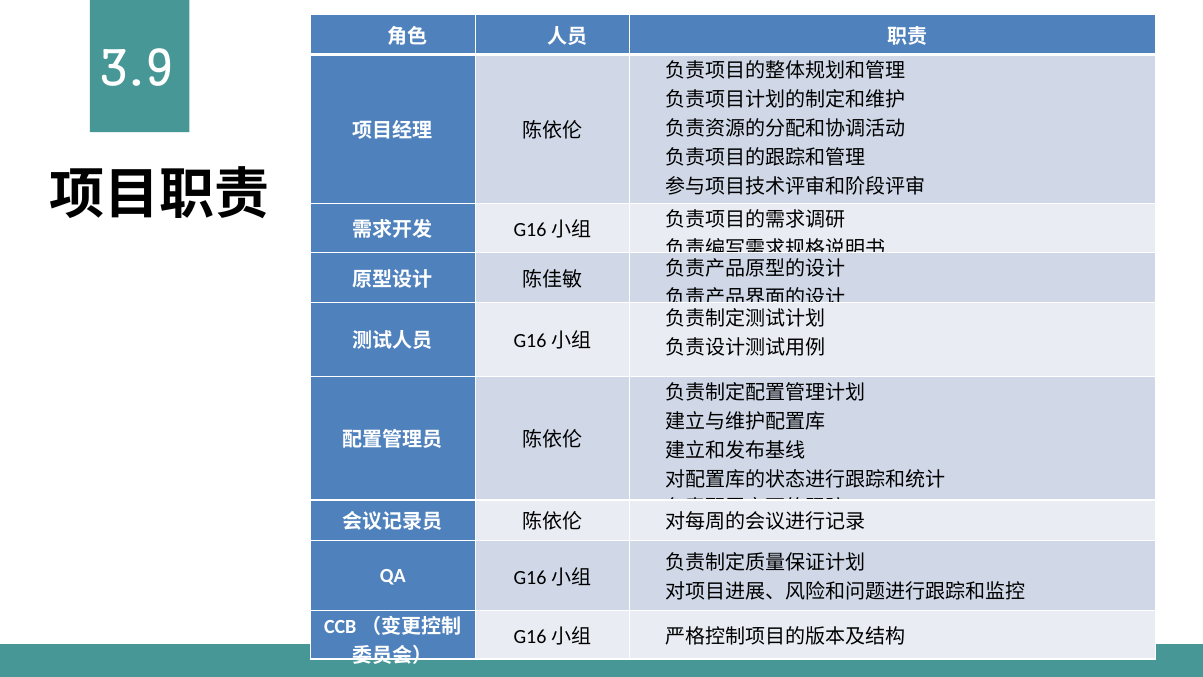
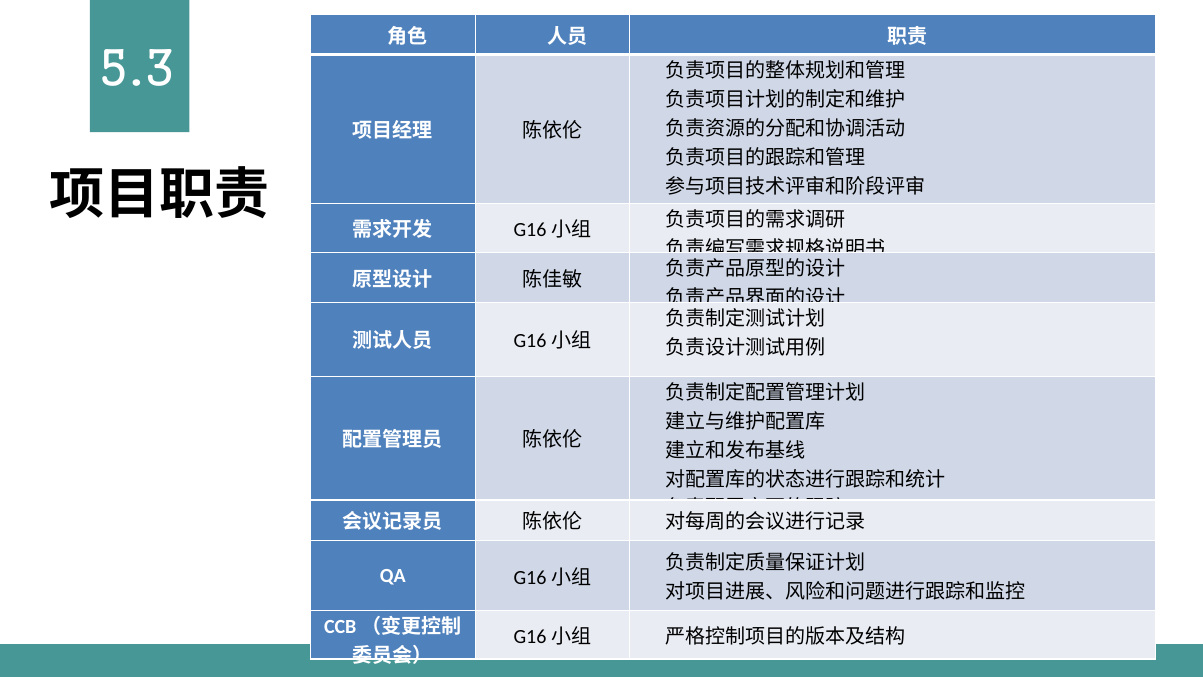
3.9: 3.9 -> 5.3 (137, 69)
